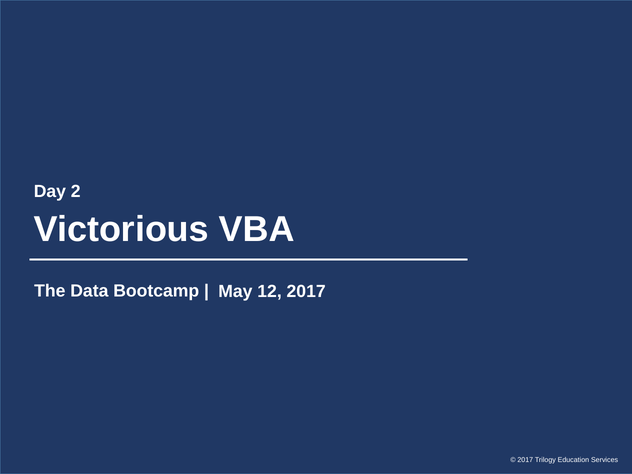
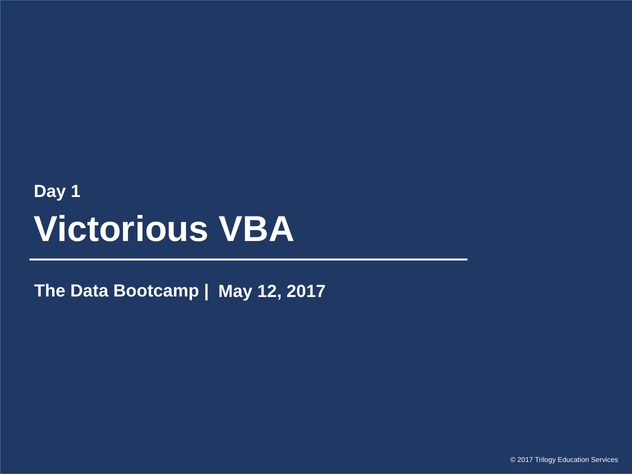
2: 2 -> 1 (76, 192)
